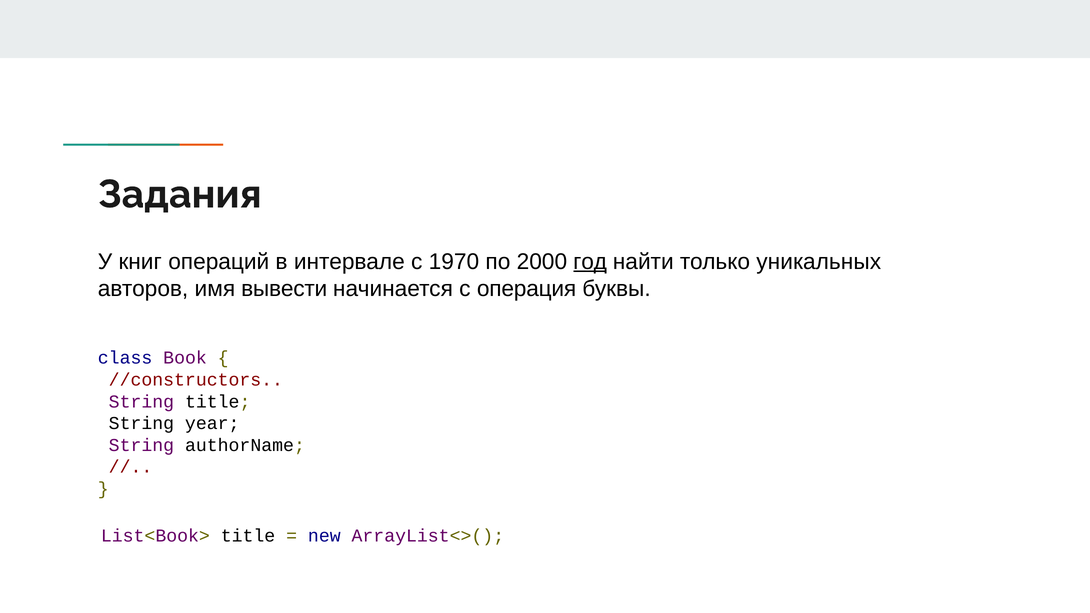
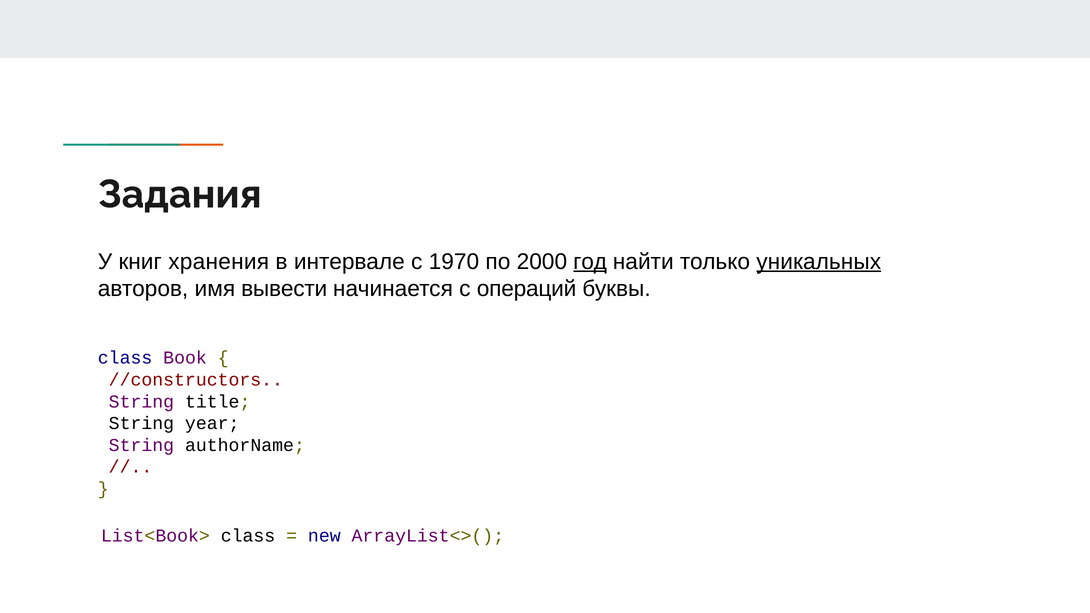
операций: операций -> хранения (219, 262)
уникальных underline: none -> present (819, 262)
операция: операция -> операций (527, 289)
List<Book> title: title -> class (248, 536)
